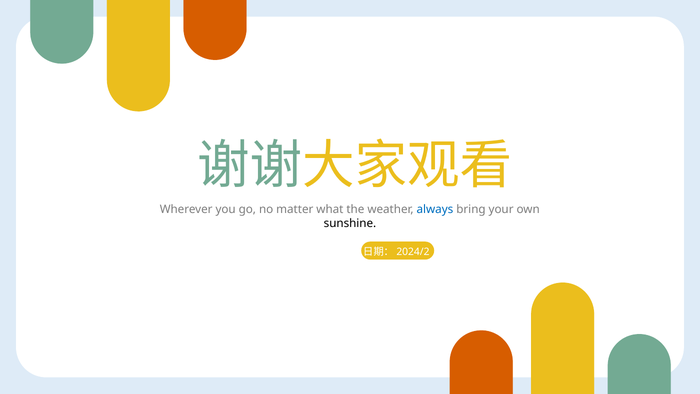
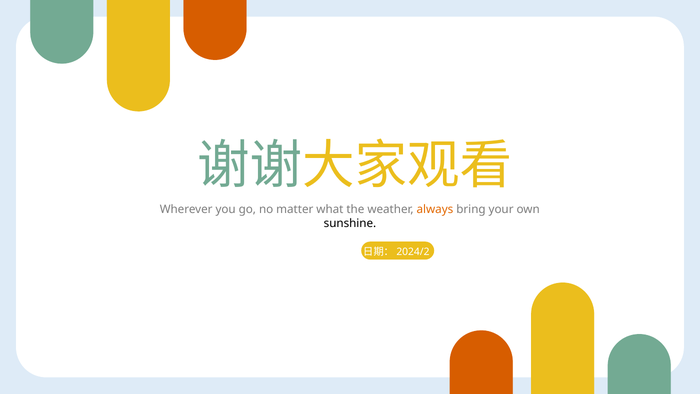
always colour: blue -> orange (435, 209)
